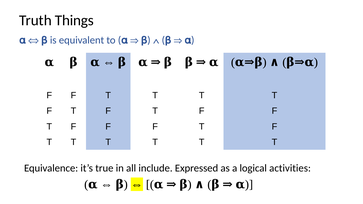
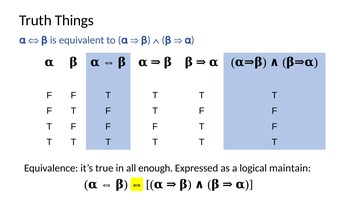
include: include -> enough (156, 168)
activities: activities -> maintain (290, 168)
